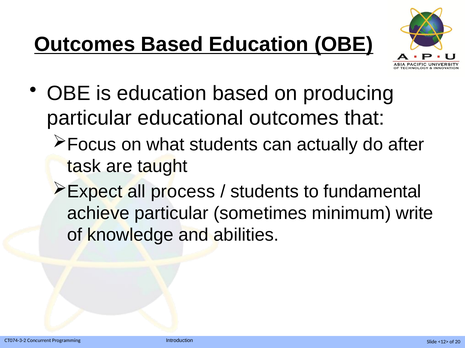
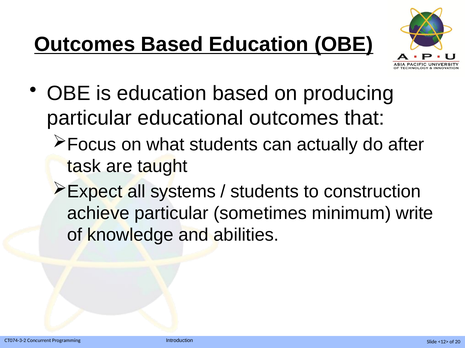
process: process -> systems (183, 192)
fundamental: fundamental -> construction (372, 192)
